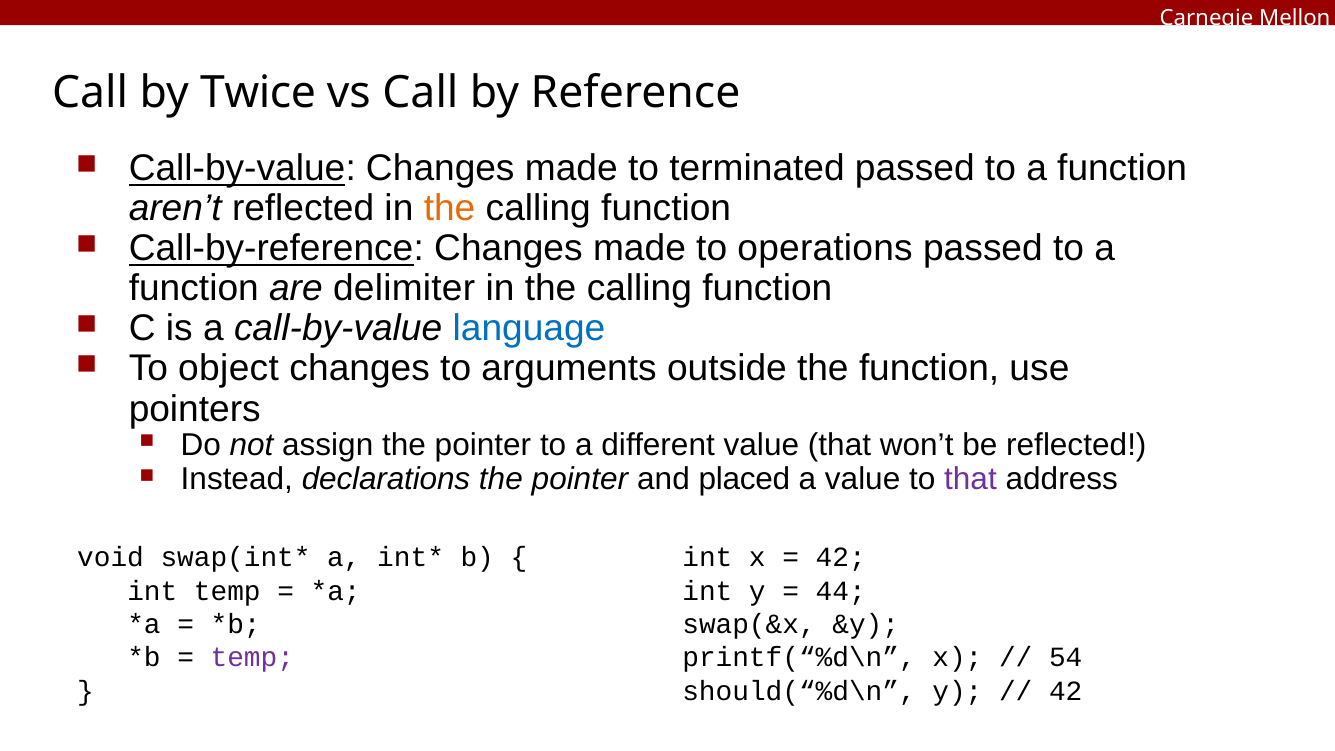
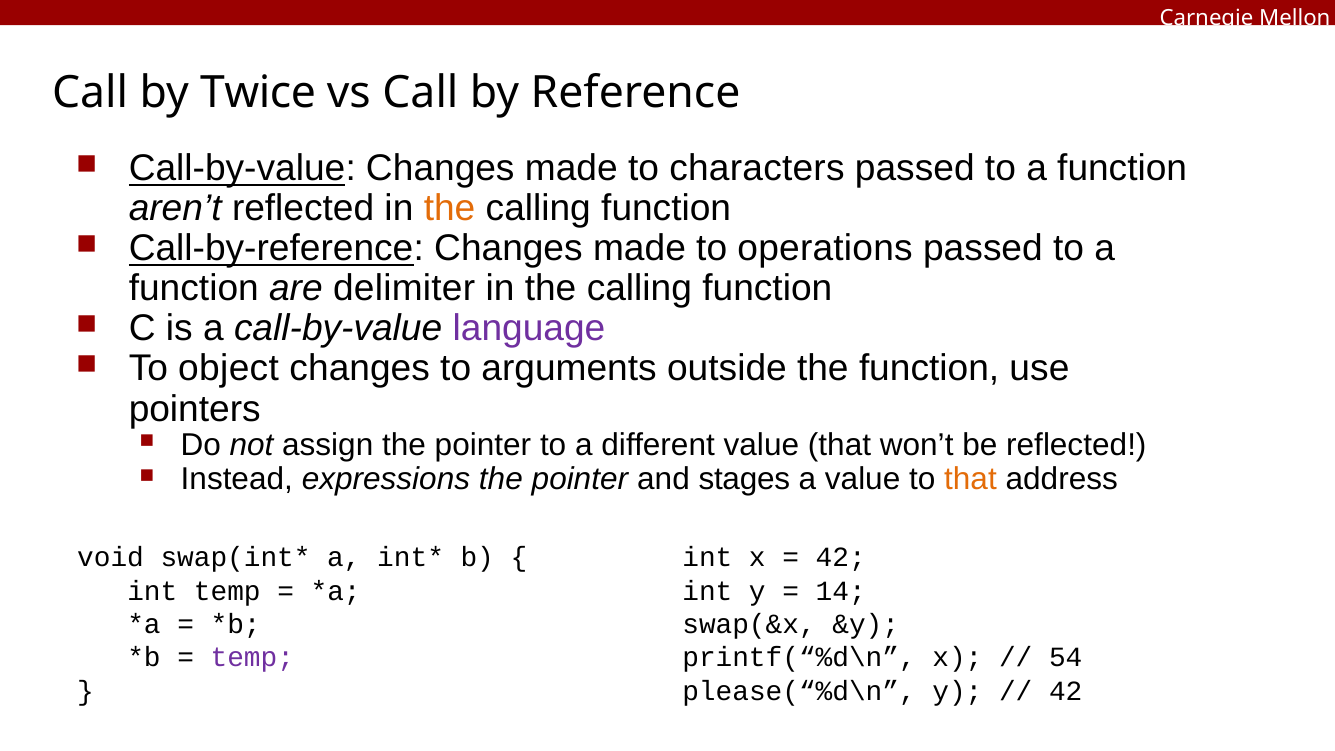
terminated: terminated -> characters (757, 168)
language colour: blue -> purple (529, 329)
declarations: declarations -> expressions (386, 479)
placed: placed -> stages (744, 479)
that colour: purple -> orange (970, 479)
44: 44 -> 14 (841, 591)
should(“%d\n: should(“%d\n -> please(“%d\n (799, 691)
